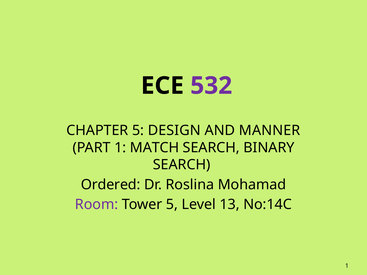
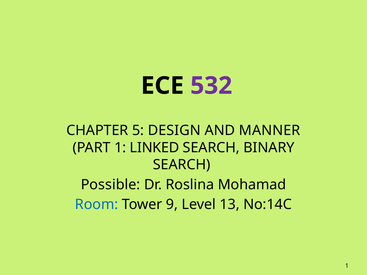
MATCH: MATCH -> LINKED (155, 148)
Ordered: Ordered -> Possible (111, 185)
Room colour: purple -> blue (97, 205)
Tower 5: 5 -> 9 (172, 205)
